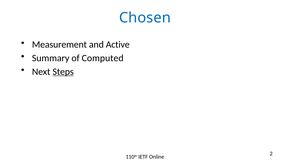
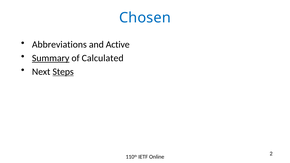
Measurement: Measurement -> Abbreviations (59, 45)
Summary underline: none -> present (51, 58)
Computed: Computed -> Calculated (103, 58)
